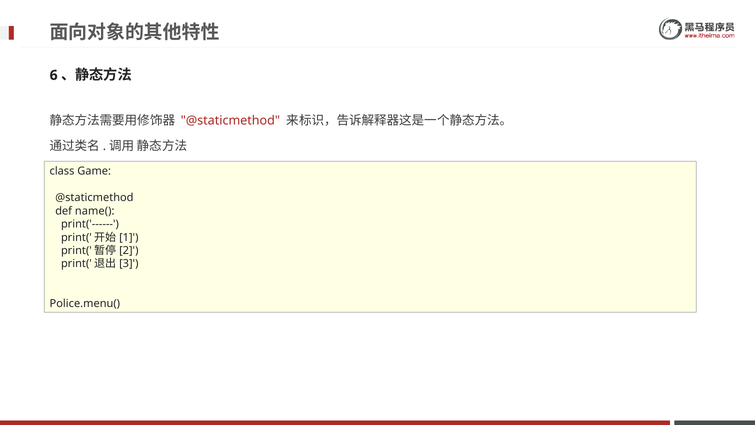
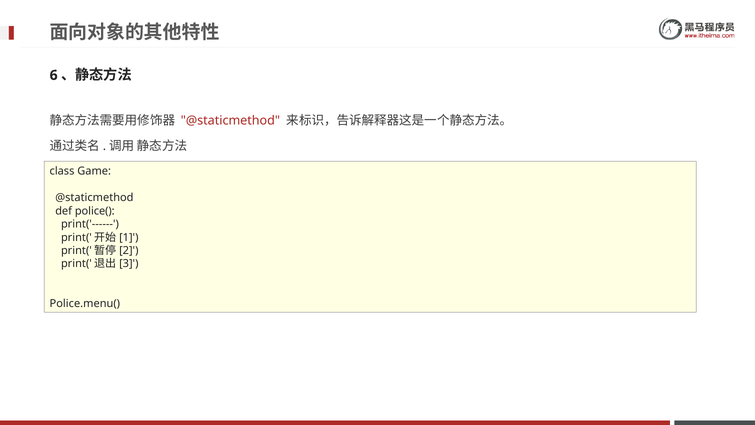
name(: name( -> police( (95, 211)
